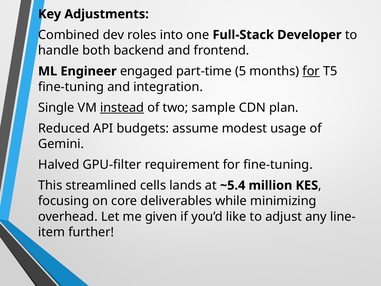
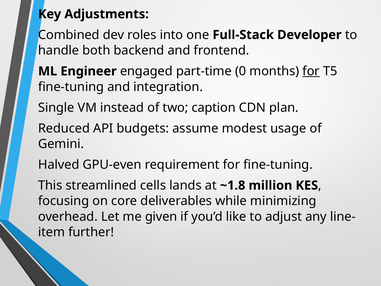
5: 5 -> 0 (241, 71)
instead underline: present -> none (122, 107)
sample: sample -> caption (214, 107)
GPU-filter: GPU-filter -> GPU-even (112, 165)
~5.4: ~5.4 -> ~1.8 (233, 185)
